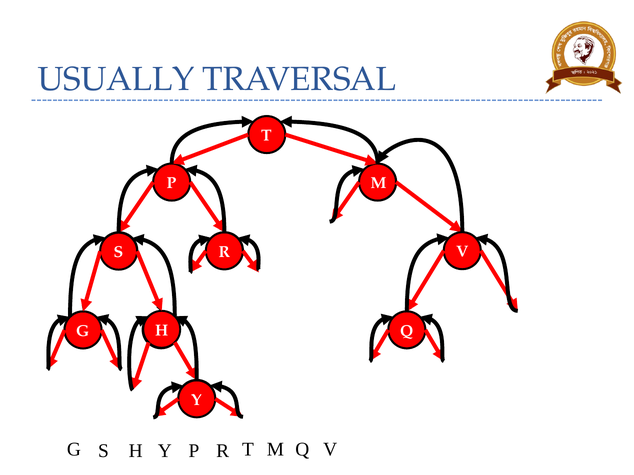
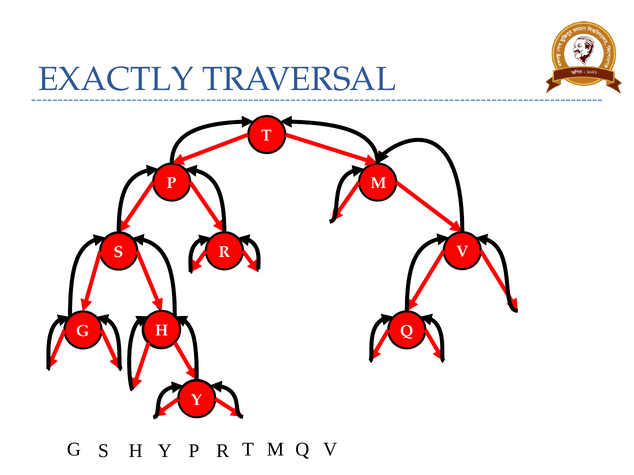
USUALLY: USUALLY -> EXACTLY (116, 79)
